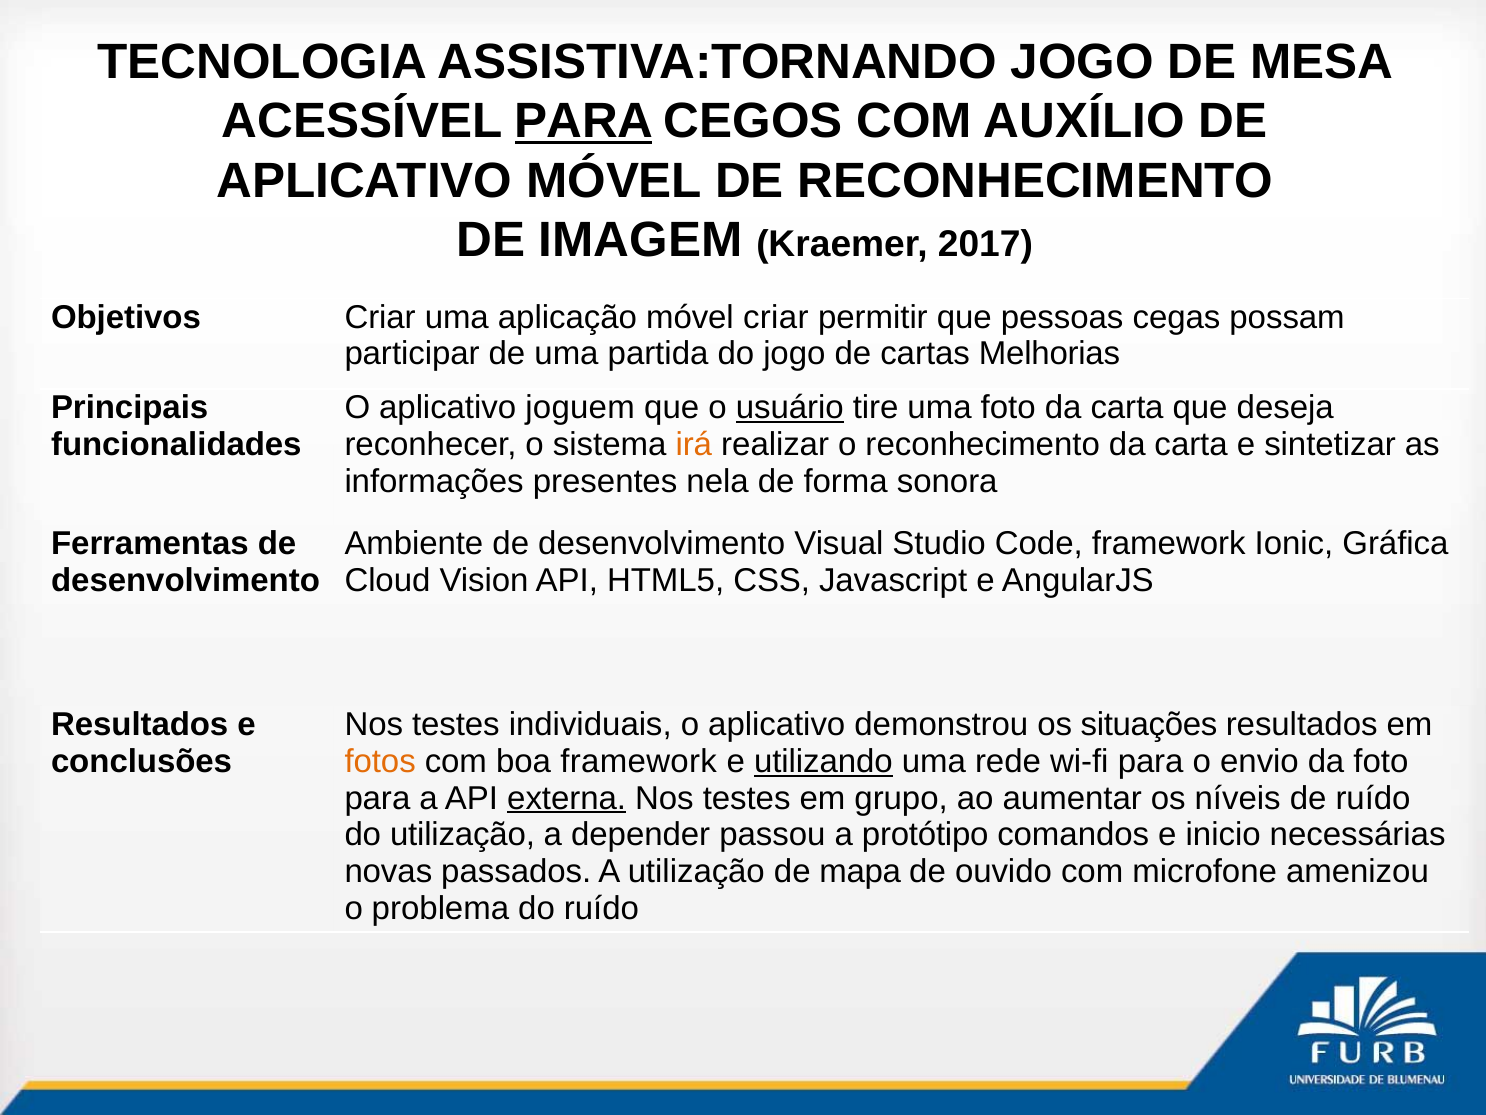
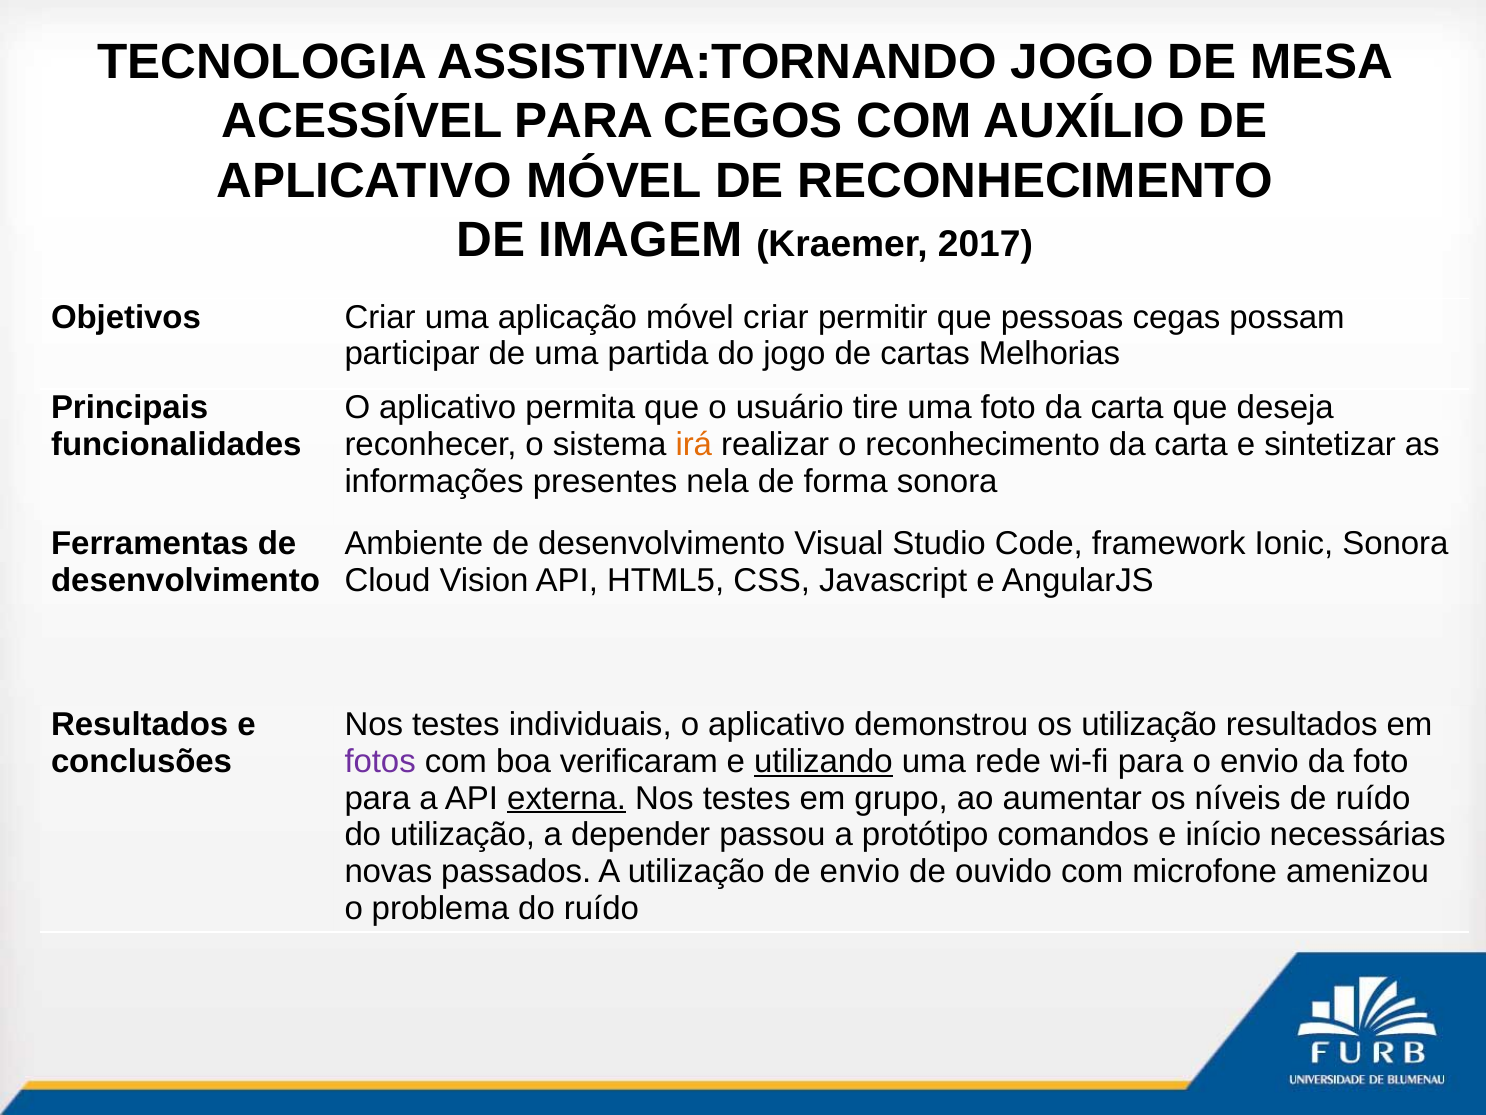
PARA underline: present -> none (584, 121)
joguem: joguem -> permita (580, 408)
usuário underline: present -> none (790, 408)
Ionic Gráfica: Gráfica -> Sonora (1395, 543)
os situações: situações -> utilização (1149, 724)
fotos colour: orange -> purple (380, 761)
boa framework: framework -> verificaram (639, 761)
inicio: inicio -> início (1223, 834)
de mapa: mapa -> envio (860, 871)
